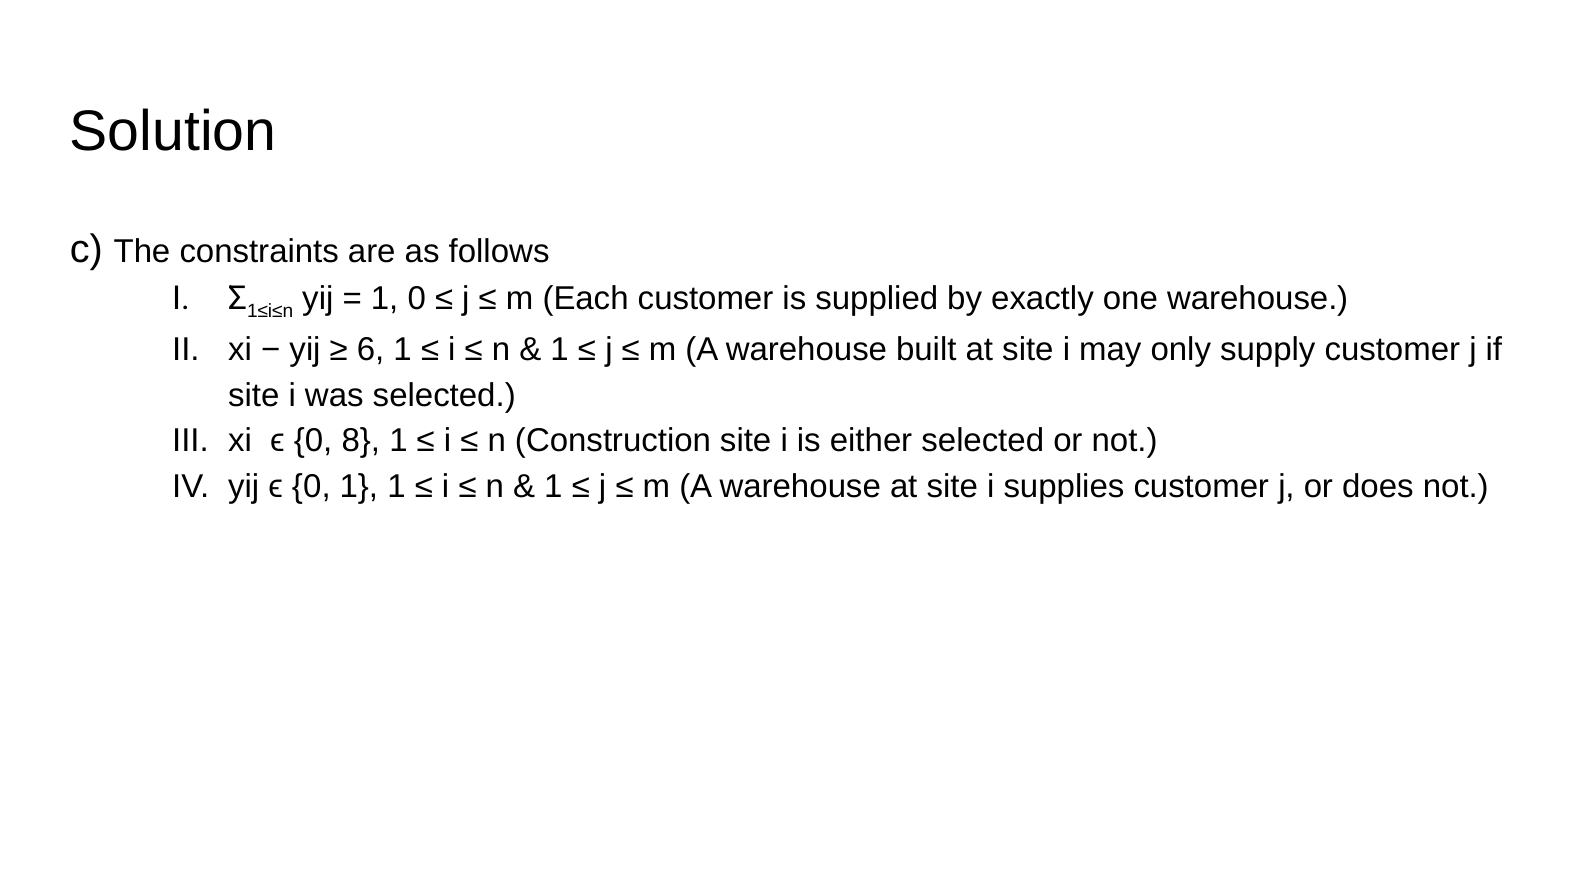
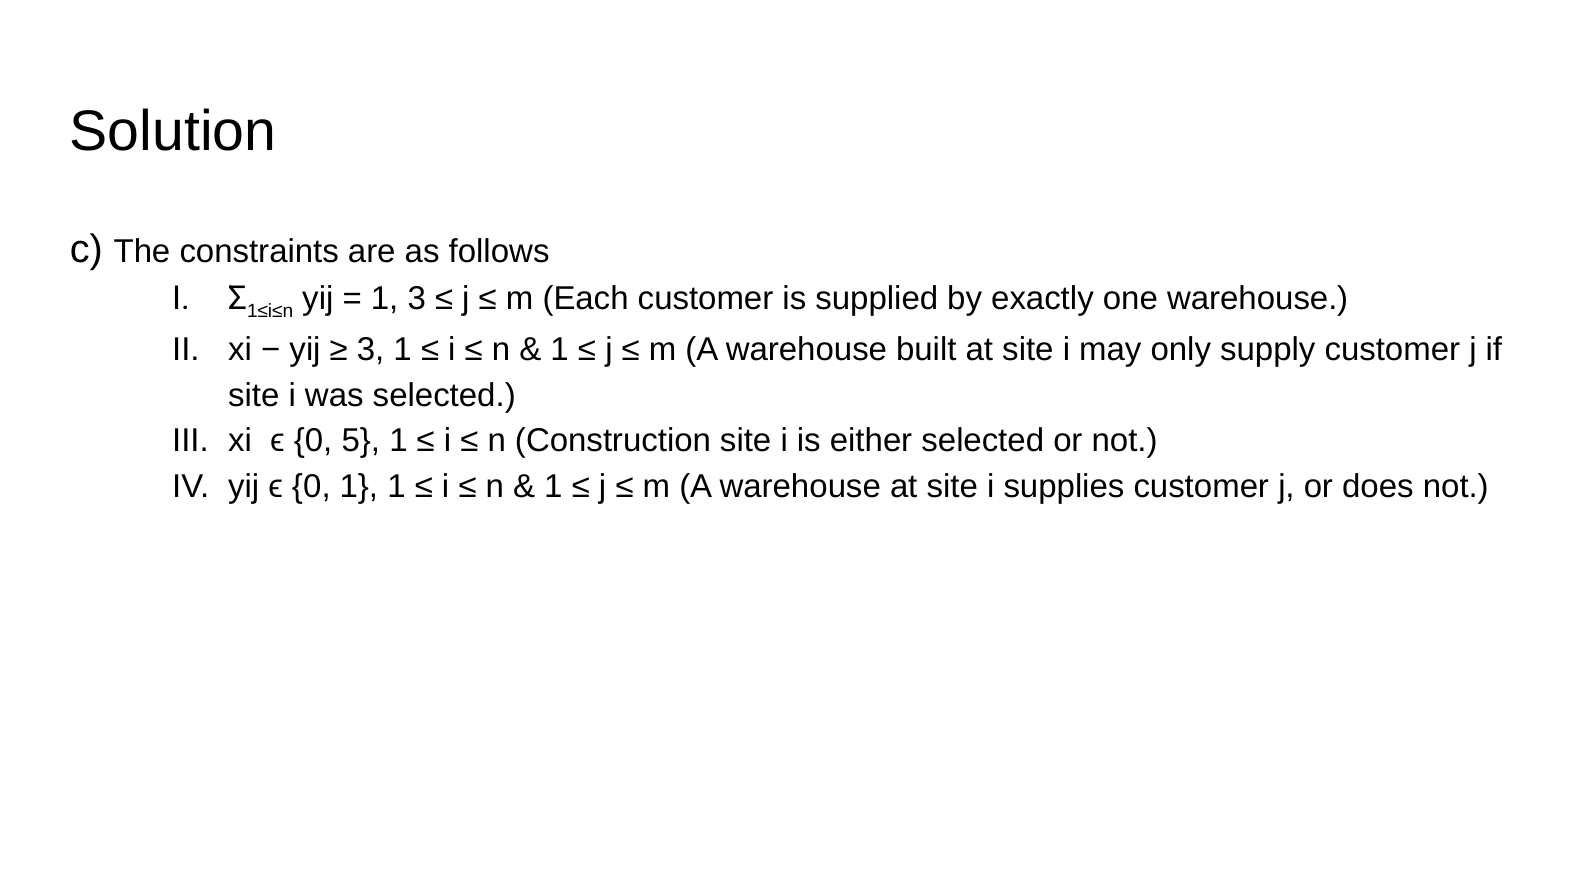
1 0: 0 -> 3 (417, 299)
6: 6 -> 3 (371, 350)
8: 8 -> 5 (361, 441)
